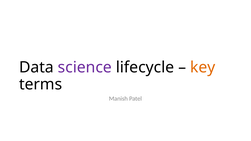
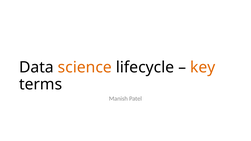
science colour: purple -> orange (85, 67)
